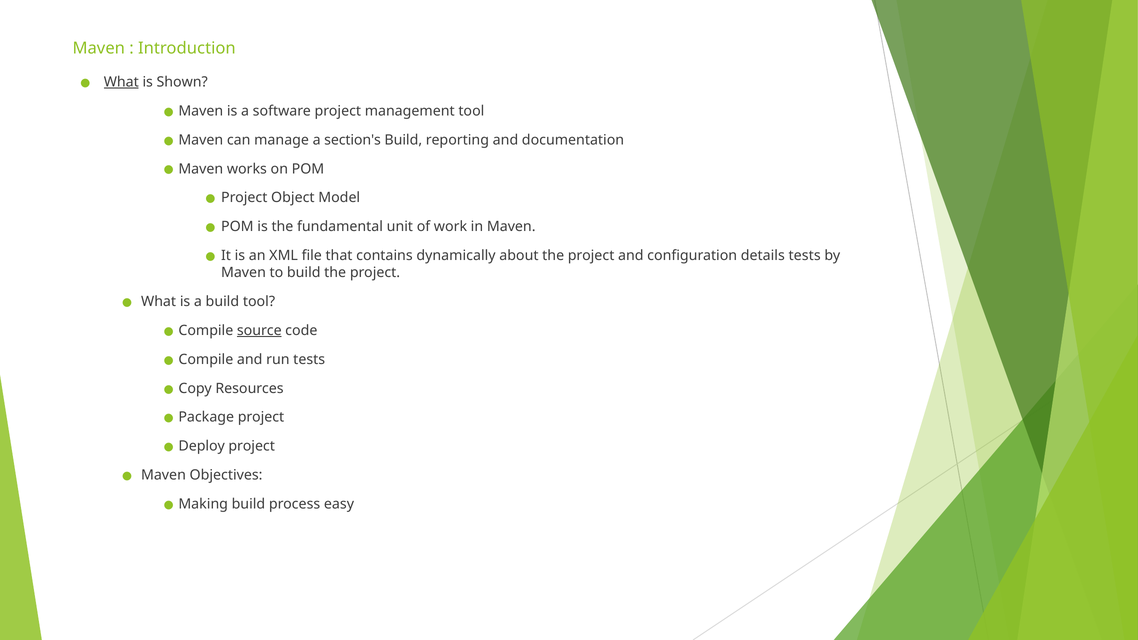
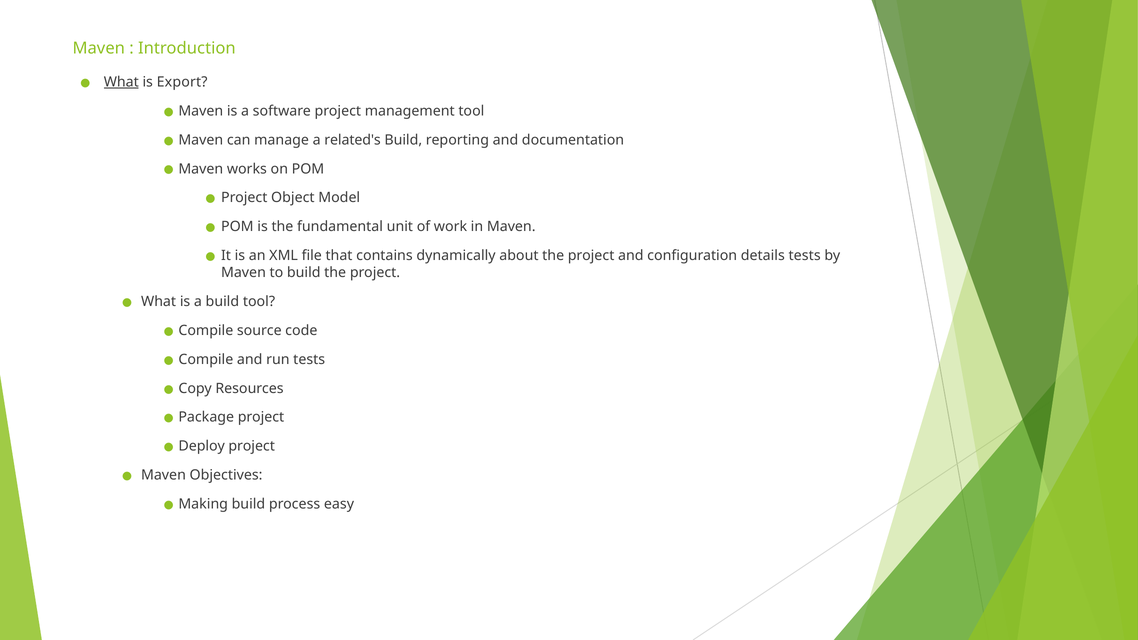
Shown: Shown -> Export (182, 82)
section's: section's -> related's (353, 140)
source underline: present -> none (259, 331)
